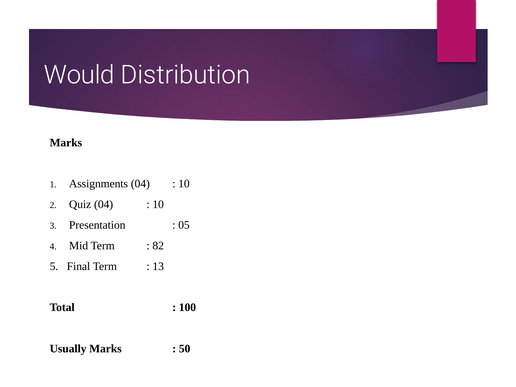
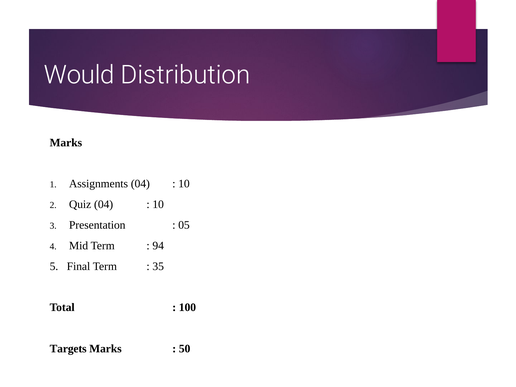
82: 82 -> 94 (158, 246)
13: 13 -> 35 (158, 266)
Usually: Usually -> Targets (68, 349)
